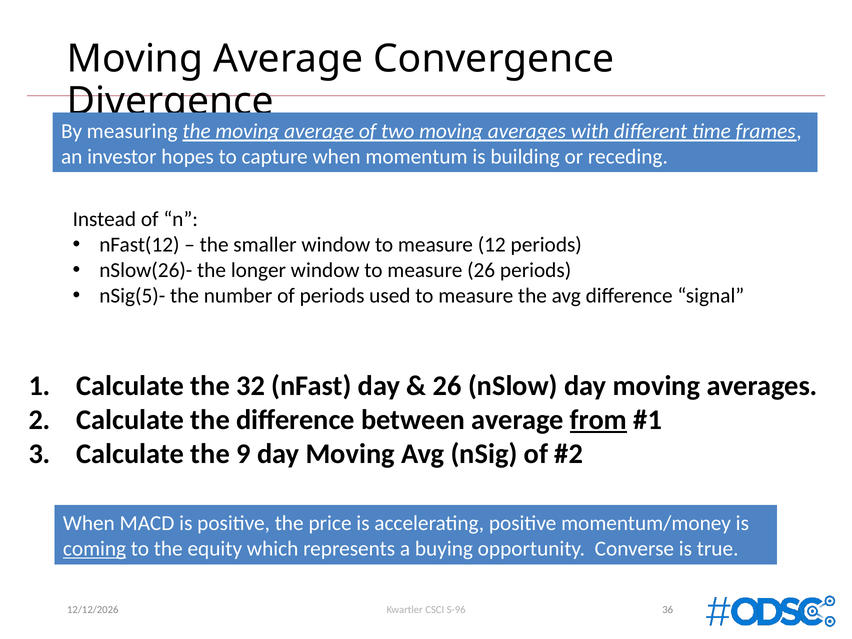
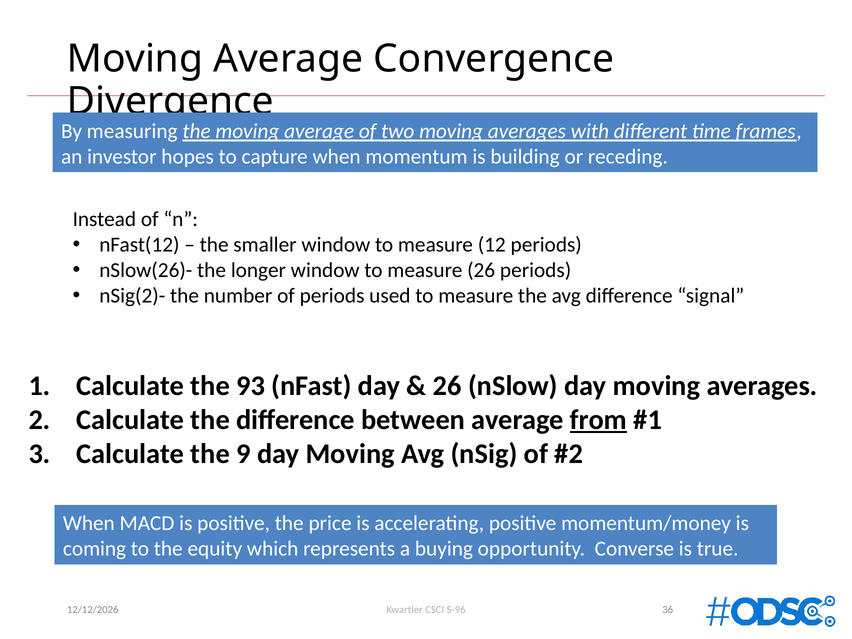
nSig(5)-: nSig(5)- -> nSig(2)- (132, 296)
32: 32 -> 93 (251, 386)
coming underline: present -> none (95, 549)
